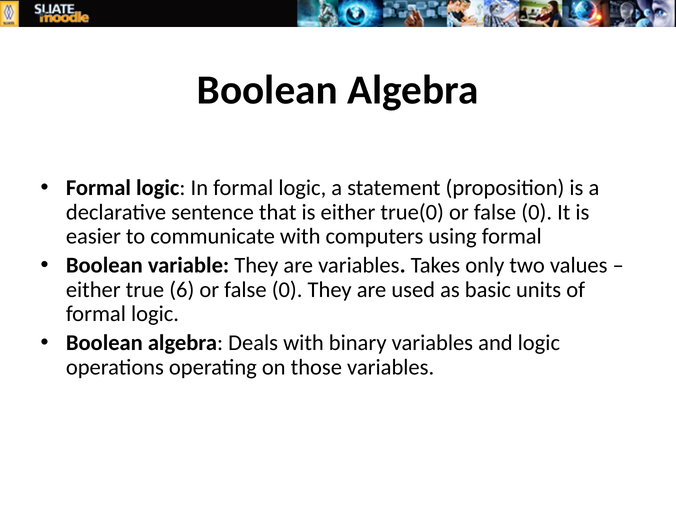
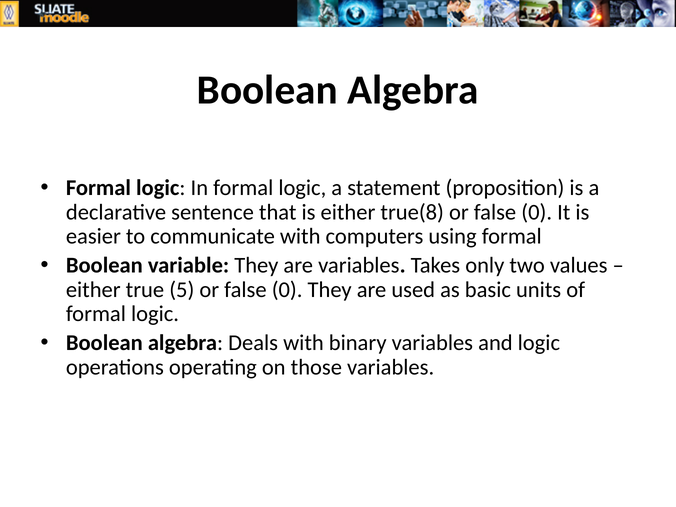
true(0: true(0 -> true(8 (412, 212)
6: 6 -> 5 (182, 290)
